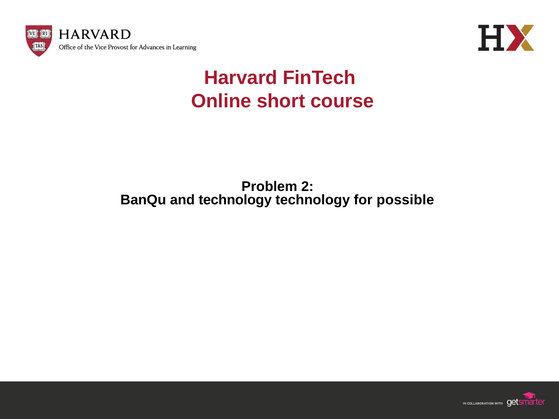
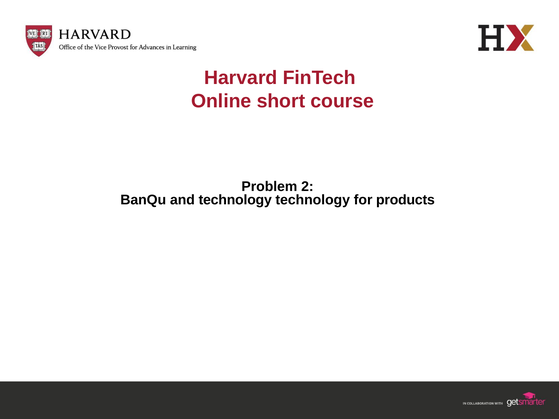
possible: possible -> products (405, 200)
